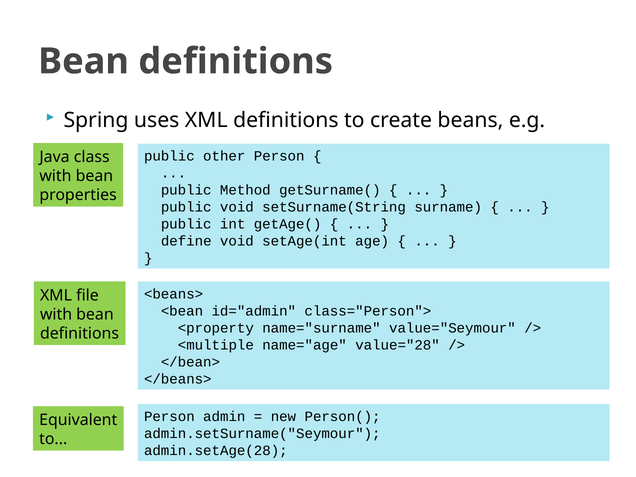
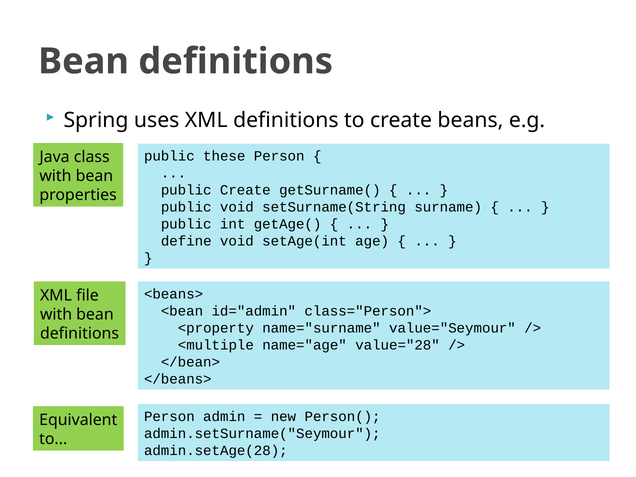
other: other -> these (224, 156)
public Method: Method -> Create (245, 190)
